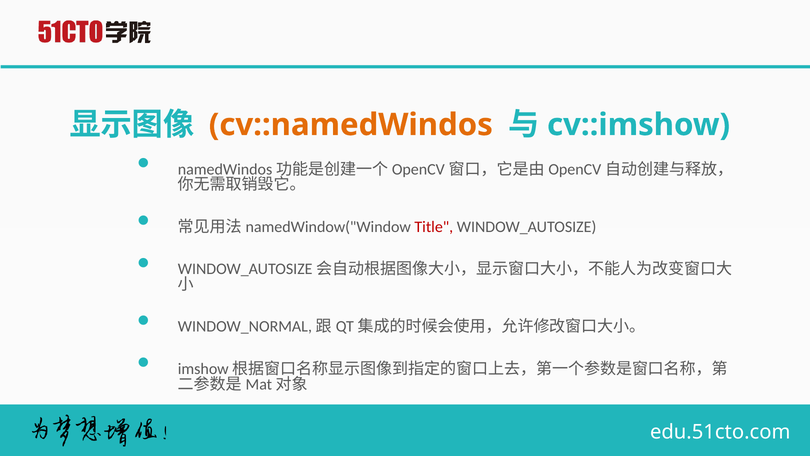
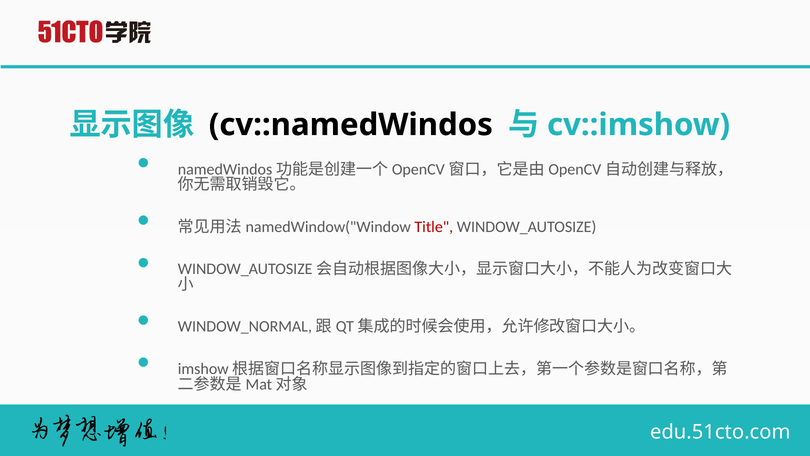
cv::namedWindos colour: orange -> black (351, 125)
